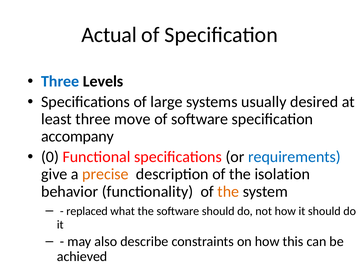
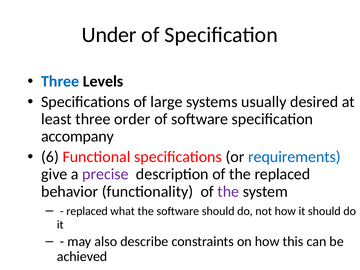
Actual: Actual -> Under (109, 35)
move: move -> order (132, 119)
0: 0 -> 6 (50, 157)
precise colour: orange -> purple (105, 174)
the isolation: isolation -> replaced (282, 174)
the colour: orange -> purple (228, 192)
